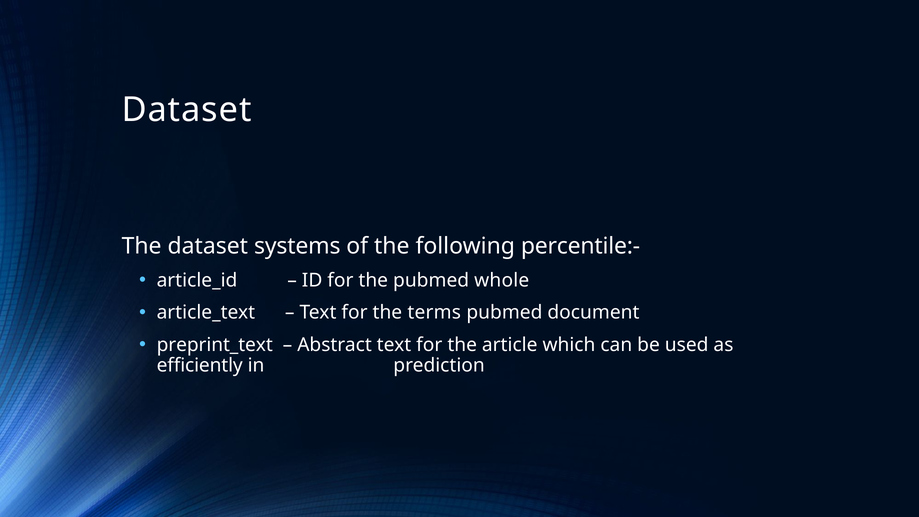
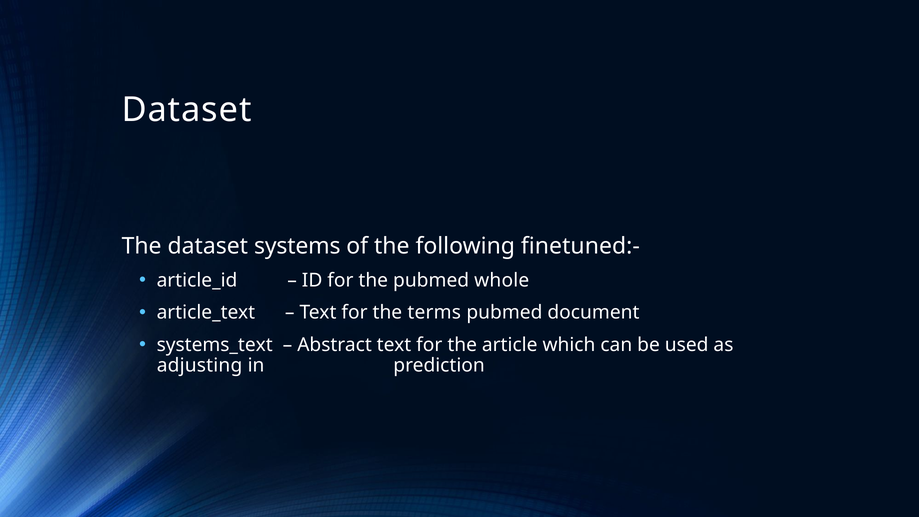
percentile:-: percentile:- -> finetuned:- (580, 246)
preprint_text: preprint_text -> systems_text (215, 345)
efficiently: efficiently -> adjusting (200, 365)
